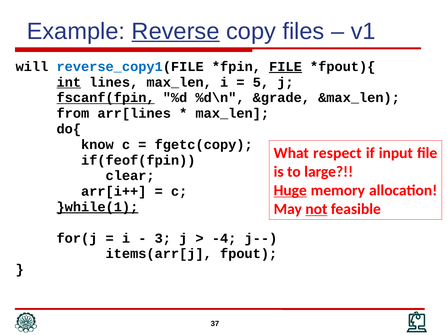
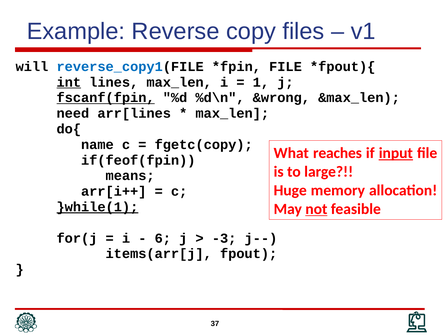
Reverse underline: present -> none (176, 31)
FILE underline: present -> none (285, 67)
5: 5 -> 1 (261, 82)
&grade: &grade -> &wrong (281, 98)
from: from -> need (73, 113)
know: know -> name (97, 145)
respect: respect -> reaches (337, 153)
input underline: none -> present (396, 153)
clear: clear -> means (130, 176)
Huge underline: present -> none (290, 191)
3: 3 -> 6 (163, 238)
-4: -4 -> -3 (224, 238)
